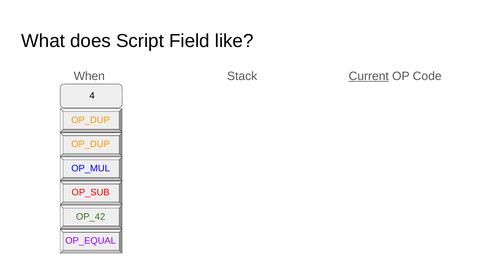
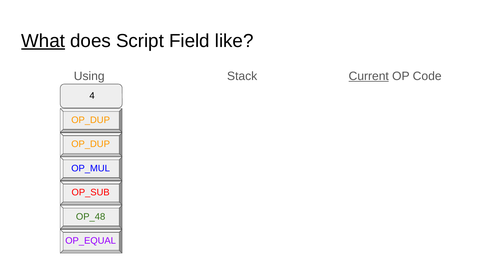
What underline: none -> present (43, 41)
When: When -> Using (89, 76)
OP_42: OP_42 -> OP_48 (91, 216)
